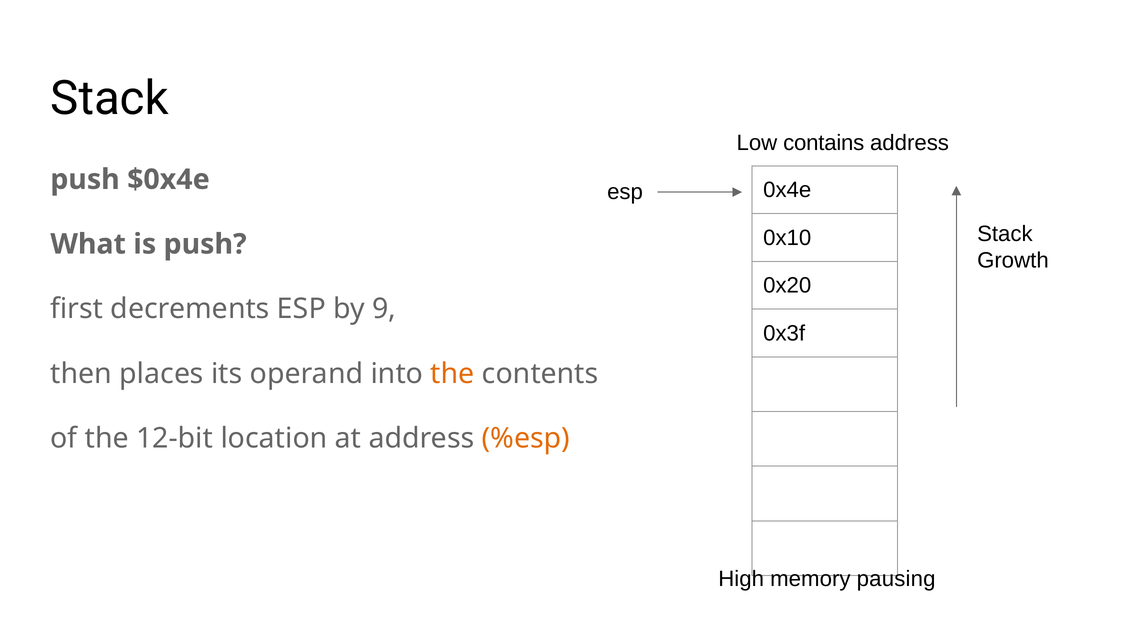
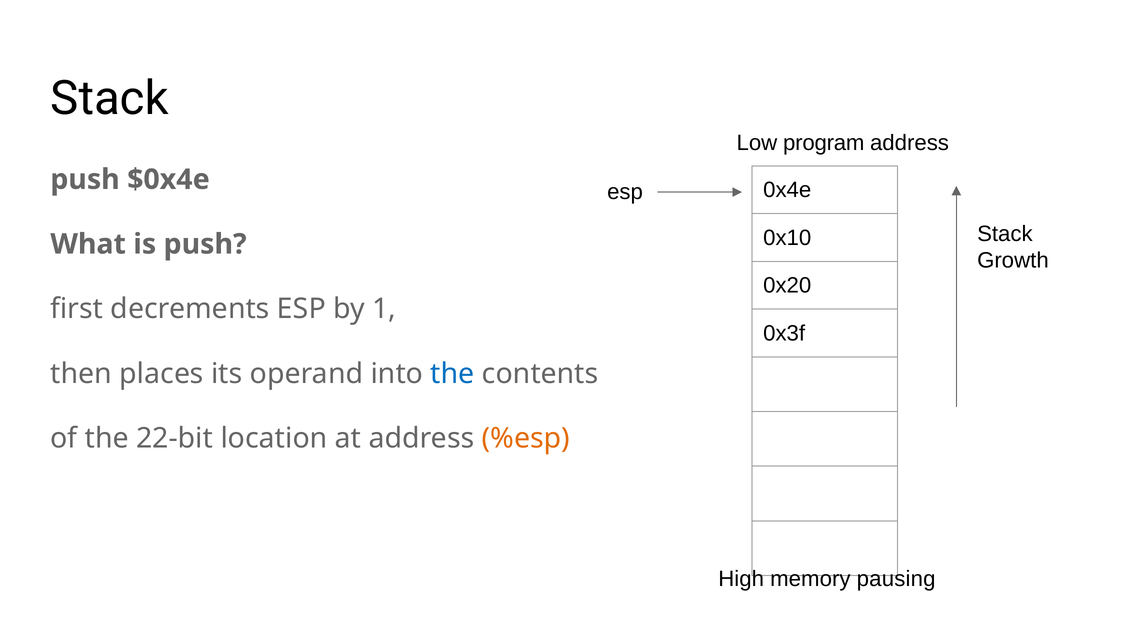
contains: contains -> program (824, 143)
9: 9 -> 1 (384, 309)
the colour: orange -> blue (453, 374)
12-bit: 12-bit -> 22-bit (175, 439)
